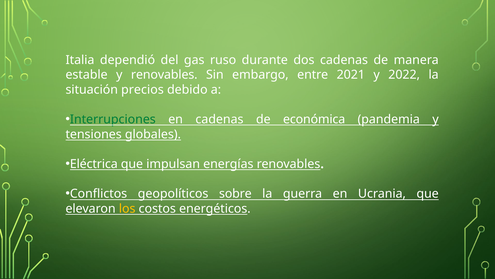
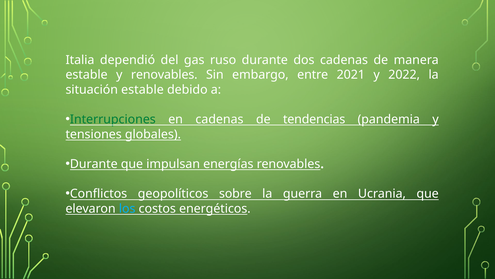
situación precios: precios -> estable (142, 90)
económica: económica -> tendencias (314, 119)
Eléctrica: Eléctrica -> Durante (94, 164)
los colour: yellow -> light blue (127, 208)
